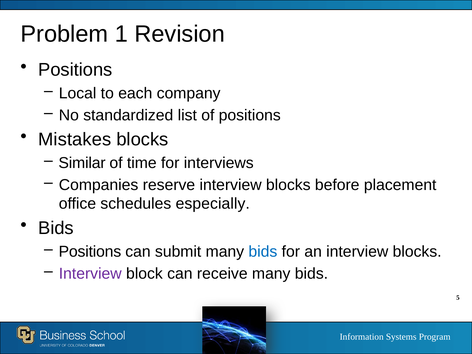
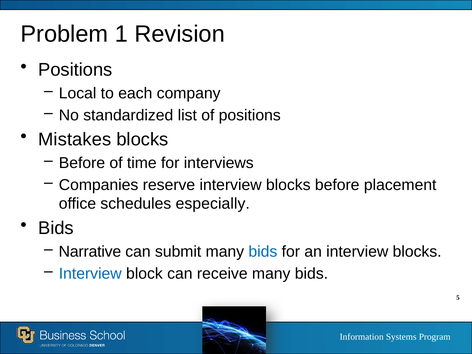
Similar: Similar -> Before (82, 163)
Positions: Positions -> Narrative (90, 252)
Interview colour: purple -> blue (90, 274)
